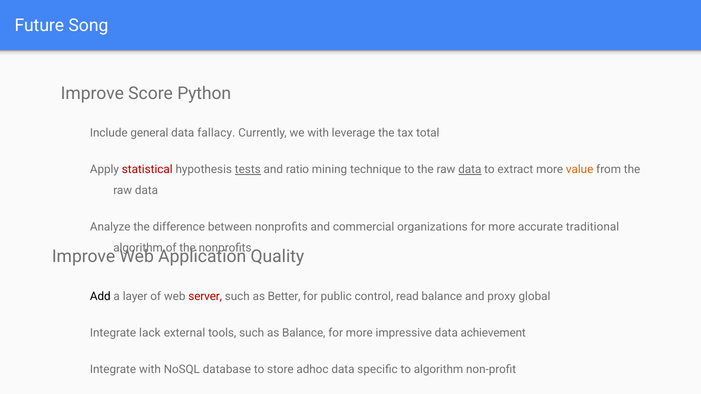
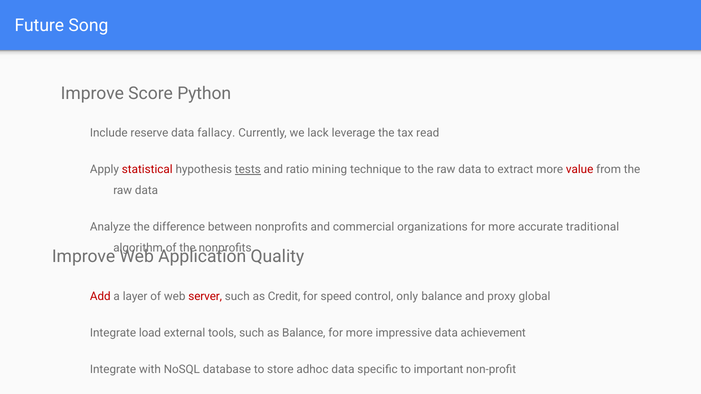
general: general -> reserve (149, 133)
we with: with -> lack (318, 133)
total: total -> read (428, 133)
data underline: present -> none (470, 170)
value colour: orange -> red (580, 170)
Add colour: black -> red (100, 297)
Better: Better -> Credit (284, 297)
public: public -> speed (336, 297)
read: read -> only (407, 297)
lack: lack -> load (150, 333)
to algorithm: algorithm -> important (439, 370)
